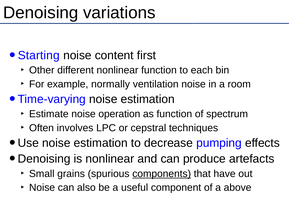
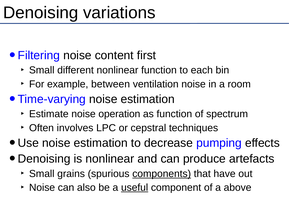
Starting: Starting -> Filtering (39, 55)
Other: Other -> Small (42, 70)
normally: normally -> between (111, 84)
useful underline: none -> present (135, 187)
